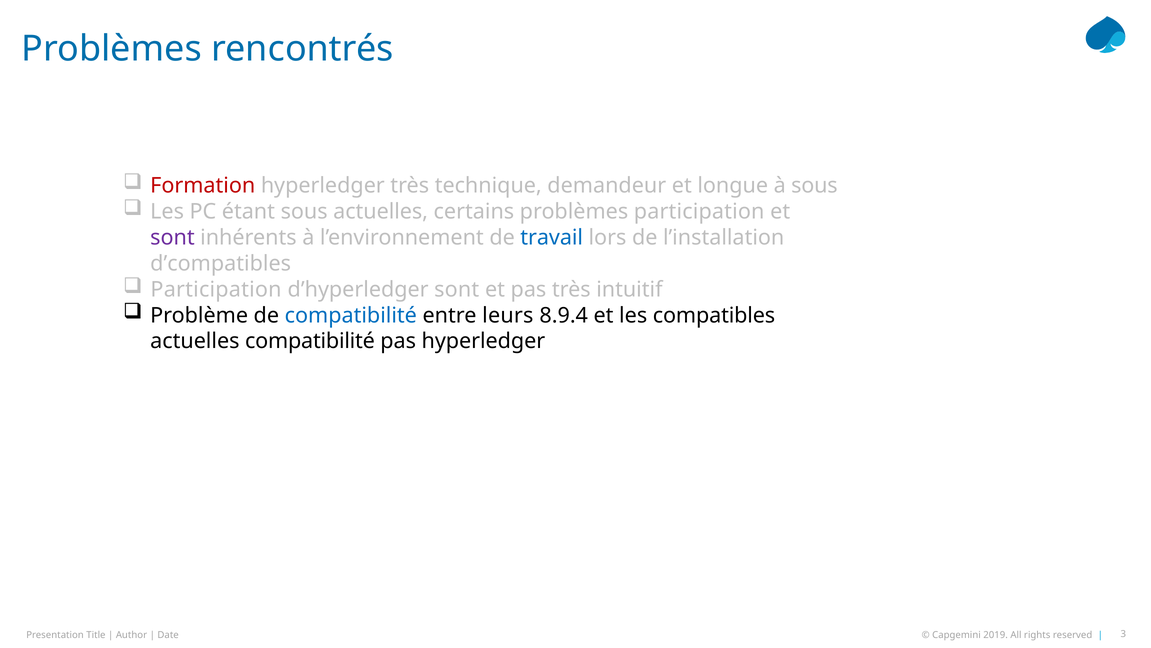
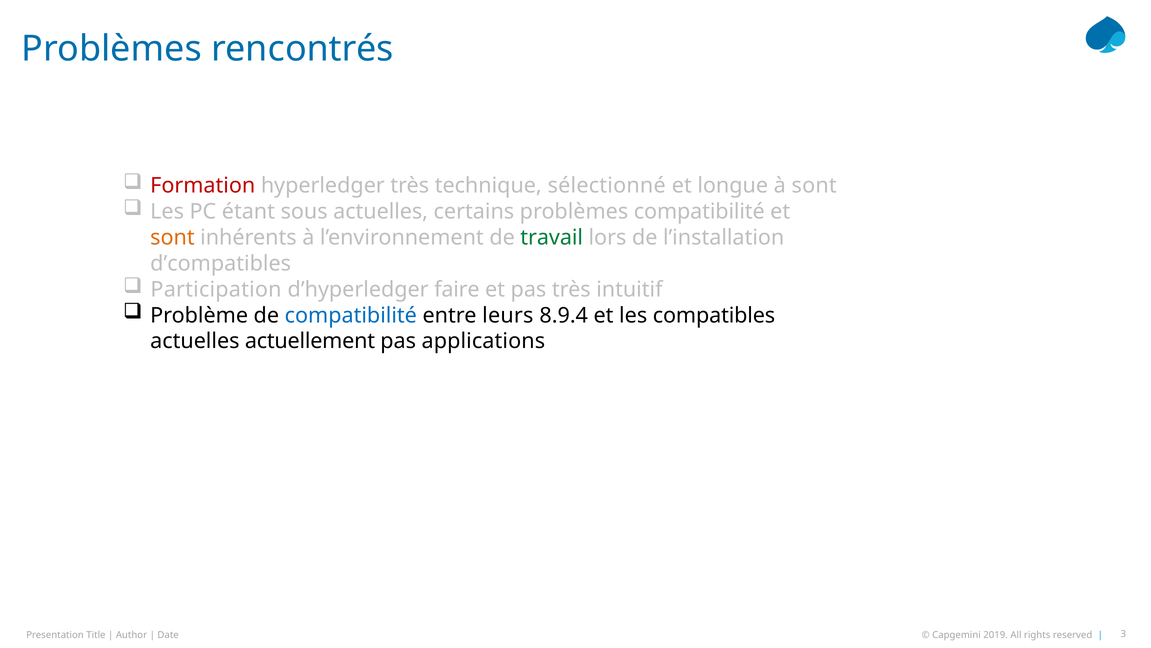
demandeur: demandeur -> sélectionné (607, 186)
à sous: sous -> sont (814, 186)
problèmes participation: participation -> compatibilité (699, 212)
sont colour: purple -> orange (172, 237)
travail colour: blue -> green (552, 237)
d’hyperledger sont: sont -> faire (457, 289)
actuelles compatibilité: compatibilité -> actuellement (310, 341)
pas hyperledger: hyperledger -> applications (483, 341)
